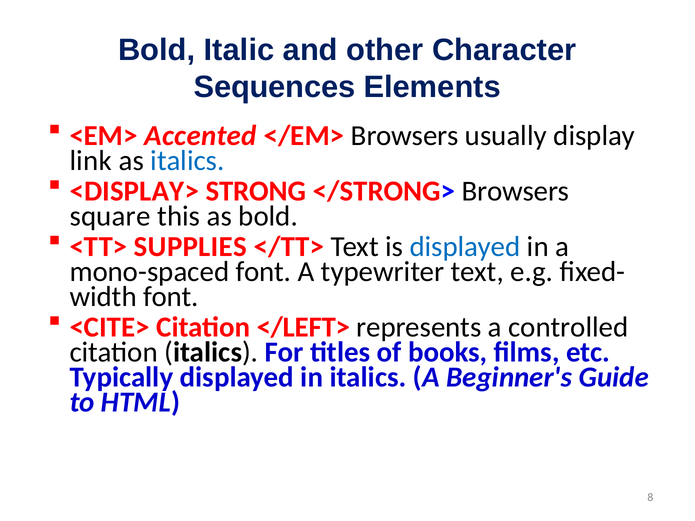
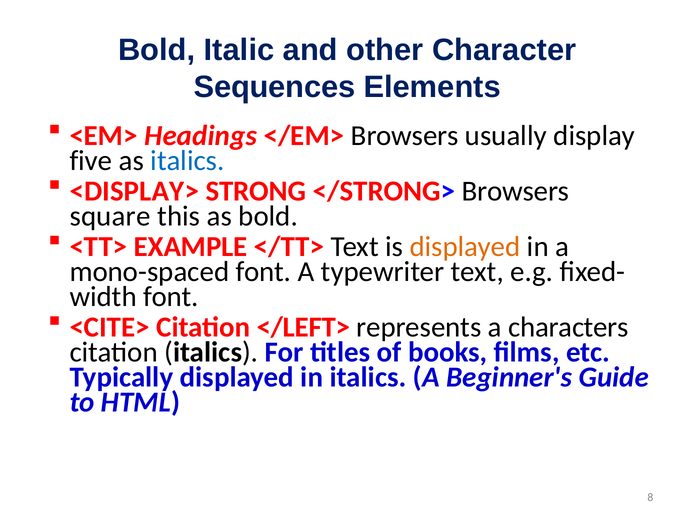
Accented: Accented -> Headings (201, 136)
link: link -> five (91, 161)
SUPPLIES: SUPPLIES -> EXAMPLE (191, 247)
displayed colour: blue -> orange (465, 247)
controlled: controlled -> characters (568, 327)
